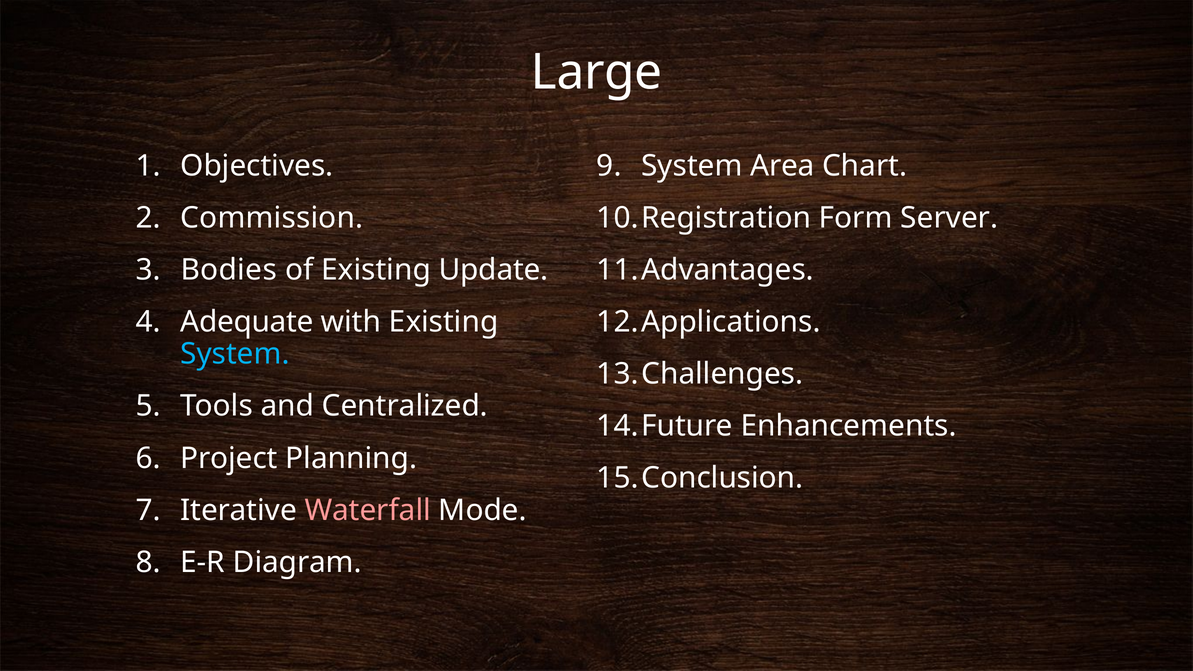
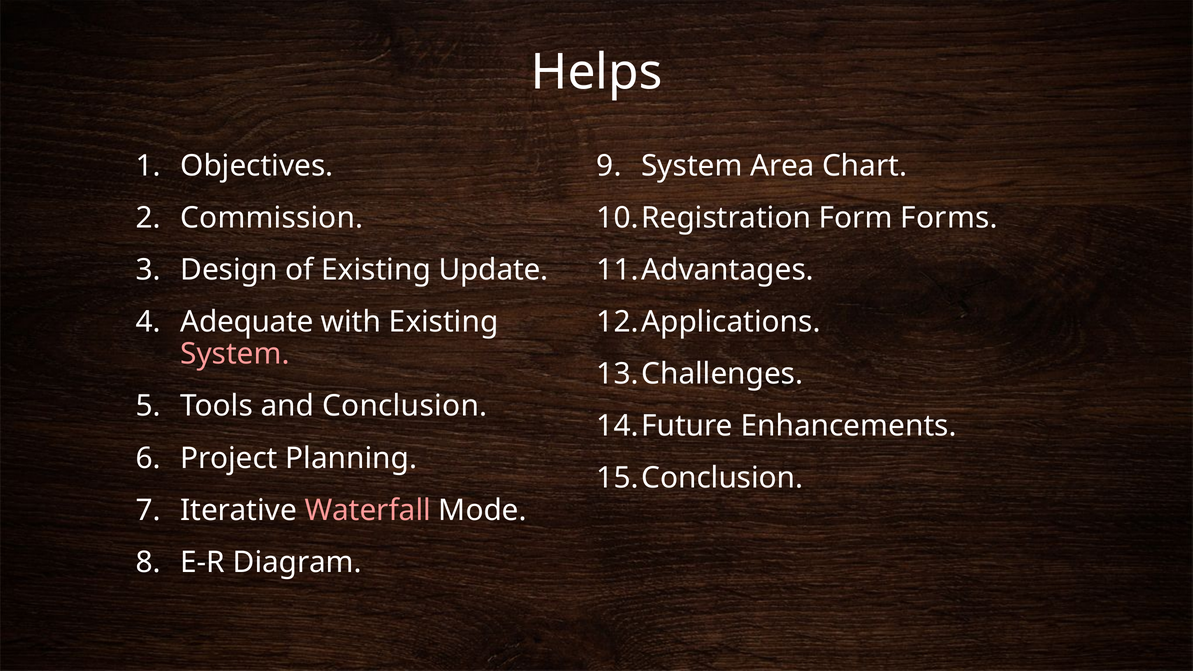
Large: Large -> Helps (597, 73)
Server: Server -> Forms (949, 218)
Bodies: Bodies -> Design (229, 270)
System colour: light blue -> pink (235, 354)
Centralized: Centralized -> Conclusion (405, 406)
